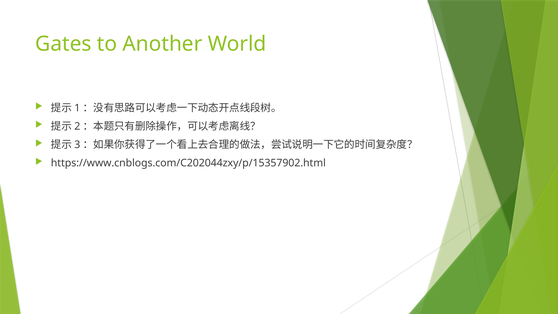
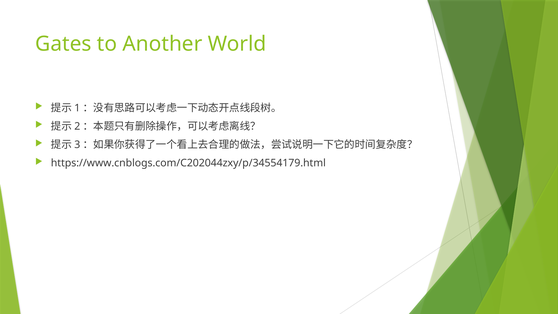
https://www.cnblogs.com/C202044zxy/p/15357902.html: https://www.cnblogs.com/C202044zxy/p/15357902.html -> https://www.cnblogs.com/C202044zxy/p/34554179.html (188, 163)
